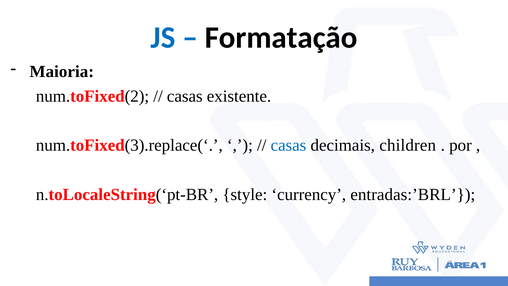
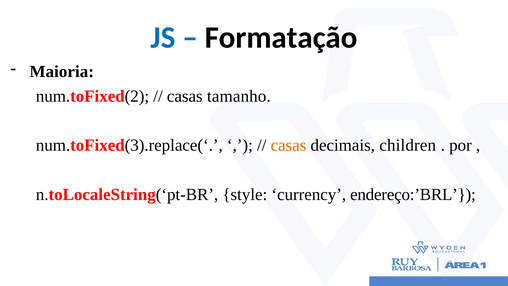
existente: existente -> tamanho (239, 96)
casas colour: blue -> orange (288, 145)
entradas:’BRL: entradas:’BRL -> endereço:’BRL (413, 194)
